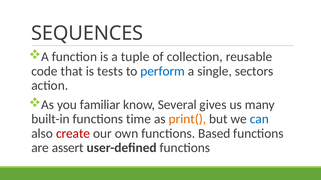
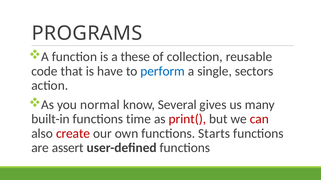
SEQUENCES: SEQUENCES -> PROGRAMS (87, 33)
tuple: tuple -> these (135, 57)
tests: tests -> have (110, 71)
familiar: familiar -> normal (100, 105)
print( colour: orange -> red (187, 119)
can colour: blue -> red (259, 119)
Based: Based -> Starts (214, 134)
